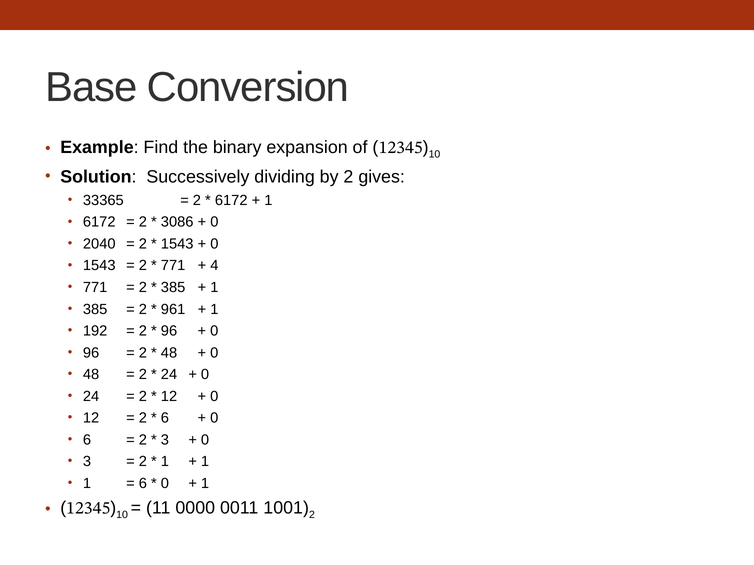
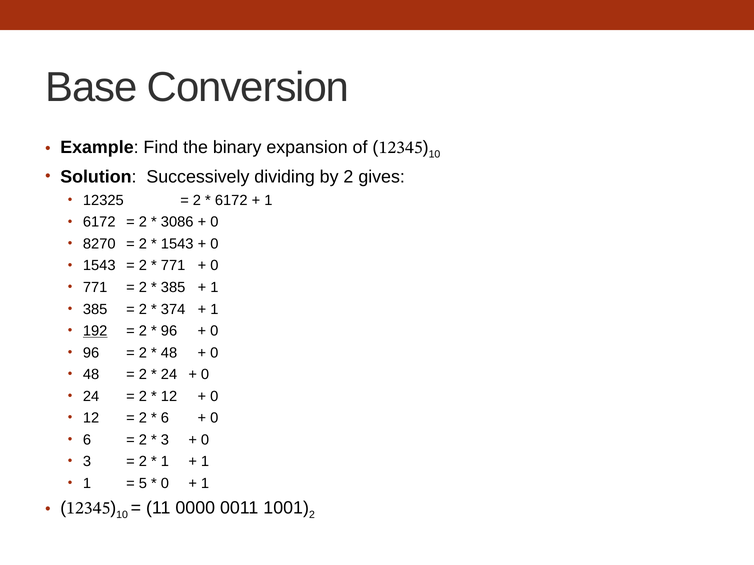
33365: 33365 -> 12325 (103, 201)
2040: 2040 -> 8270 (99, 244)
4: 4 -> 0 (214, 266)
961: 961 -> 374 (173, 309)
192 underline: none -> present (95, 331)
6: 6 -> 5 (143, 484)
